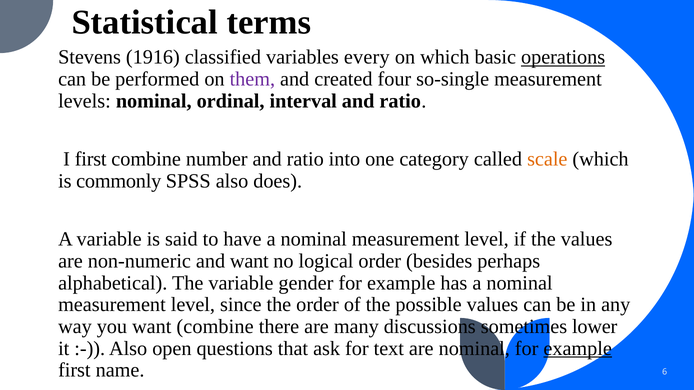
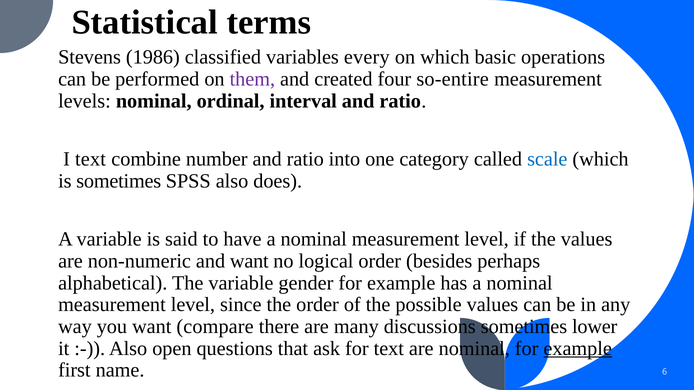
1916: 1916 -> 1986 (153, 57)
operations underline: present -> none (563, 57)
so-single: so-single -> so-entire (453, 79)
I first: first -> text (90, 159)
scale colour: orange -> blue (547, 159)
is commonly: commonly -> sometimes (119, 181)
want combine: combine -> compare (215, 327)
